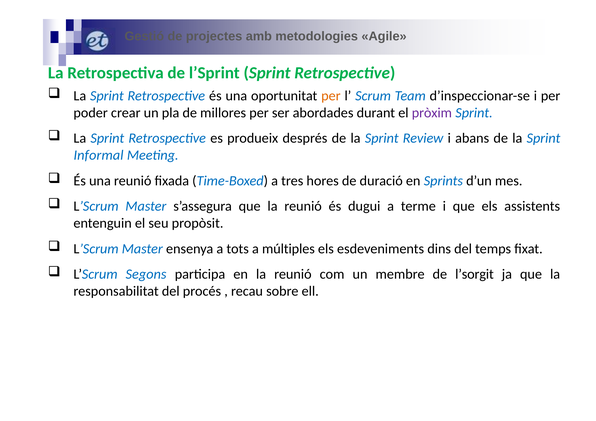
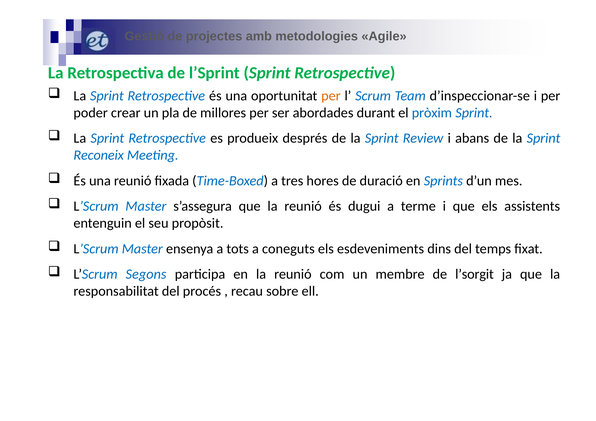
pròxim colour: purple -> blue (432, 113)
Informal: Informal -> Reconeix (99, 155)
múltiples: múltiples -> coneguts (288, 249)
